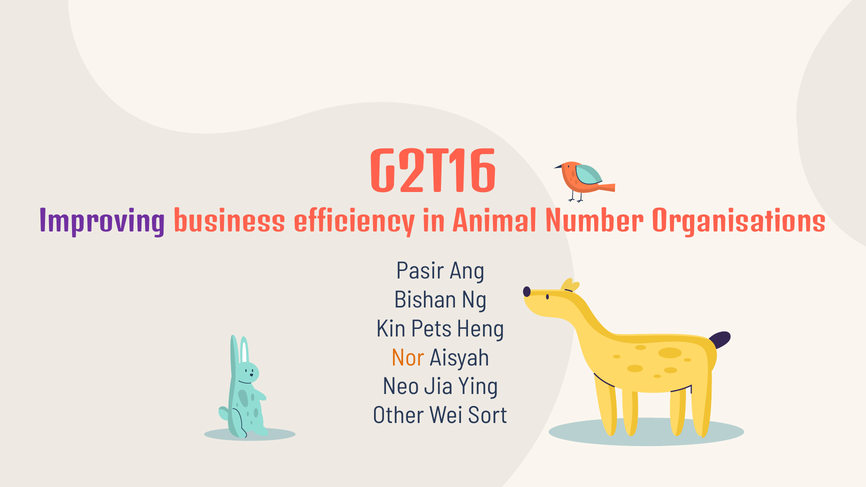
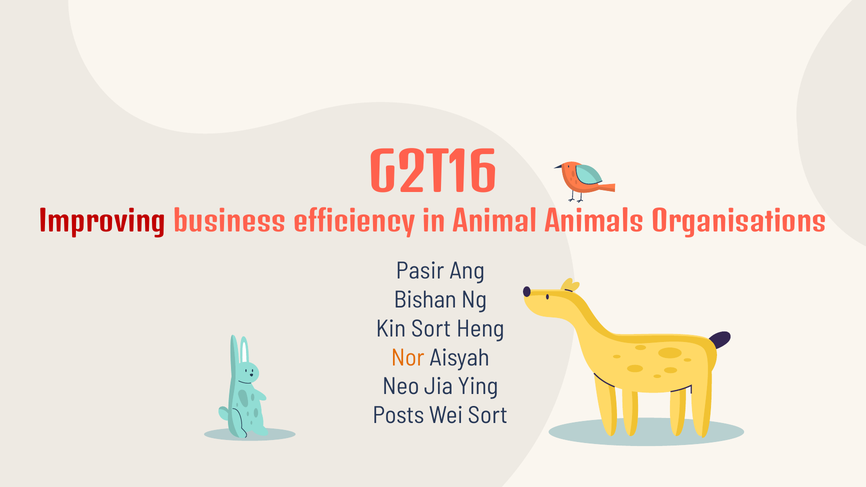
Improving colour: purple -> red (102, 222)
Number: Number -> Animals (594, 222)
Kin Pets: Pets -> Sort (431, 329)
Other: Other -> Posts (398, 415)
